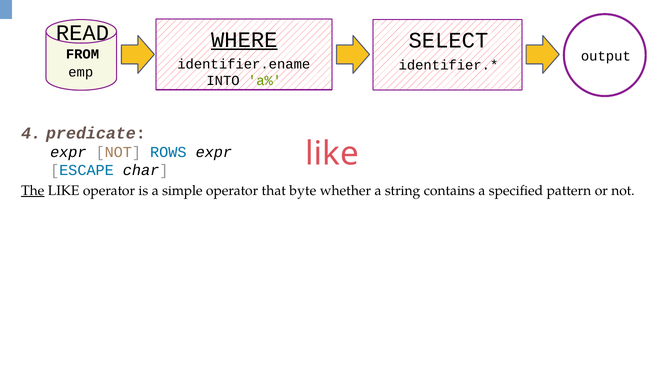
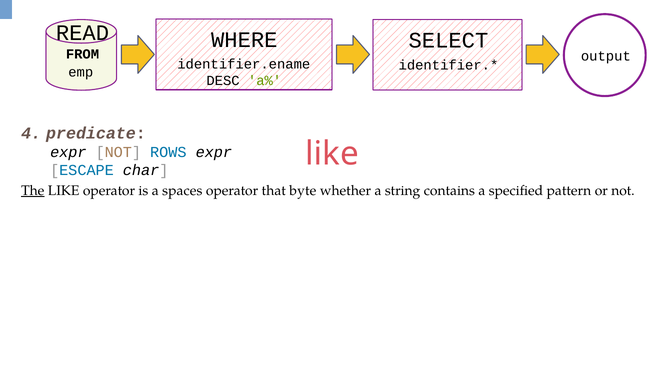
WHERE underline: present -> none (244, 40)
INTO: INTO -> DESC (223, 81)
simple: simple -> spaces (182, 190)
